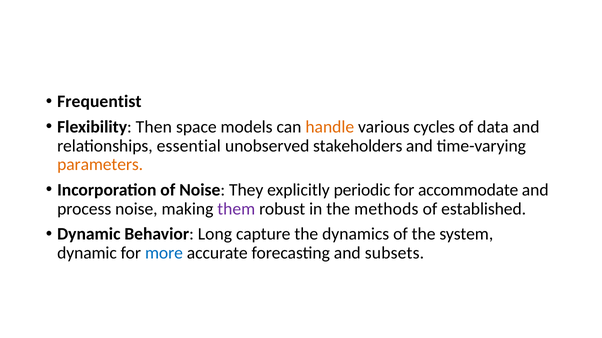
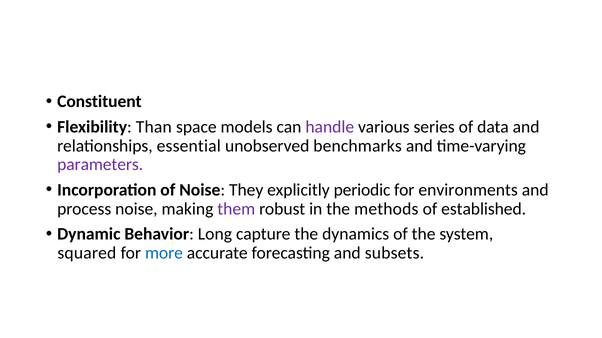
Frequentist: Frequentist -> Constituent (99, 102)
Then: Then -> Than (154, 127)
handle colour: orange -> purple (330, 127)
cycles: cycles -> series (434, 127)
stakeholders: stakeholders -> benchmarks (358, 146)
parameters colour: orange -> purple (100, 165)
accommodate: accommodate -> environments (468, 190)
dynamic: dynamic -> squared (87, 253)
